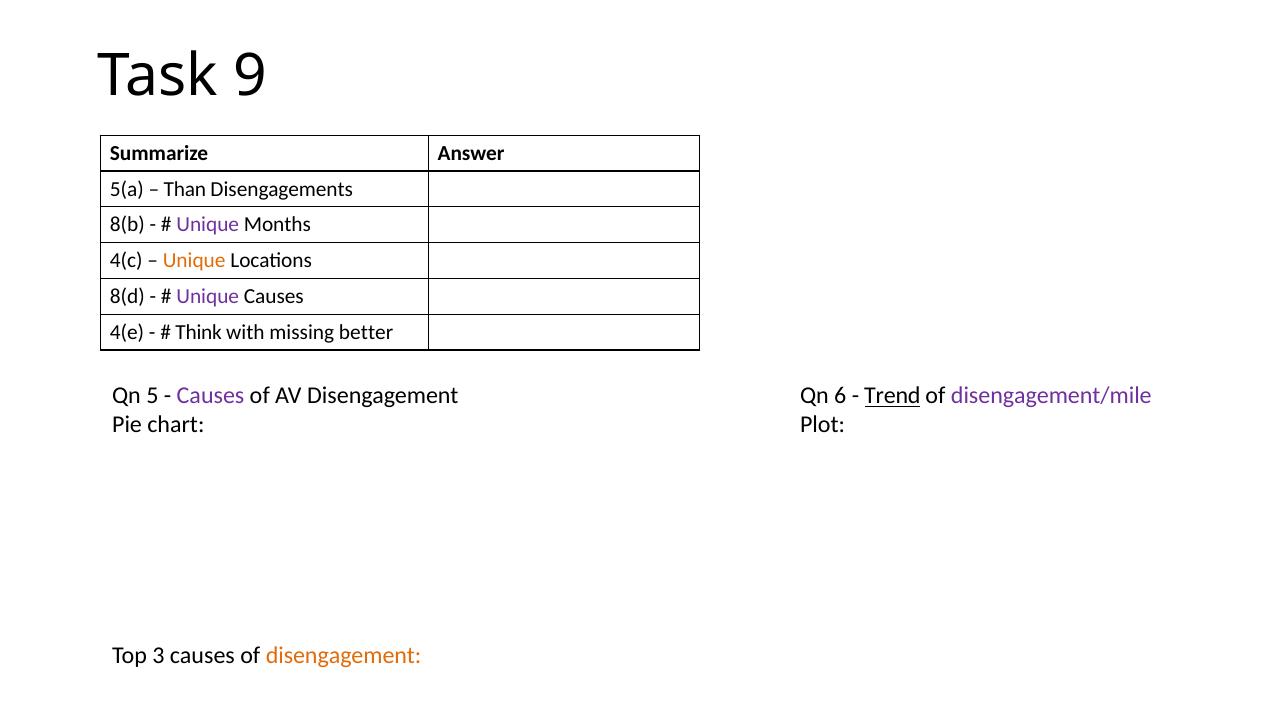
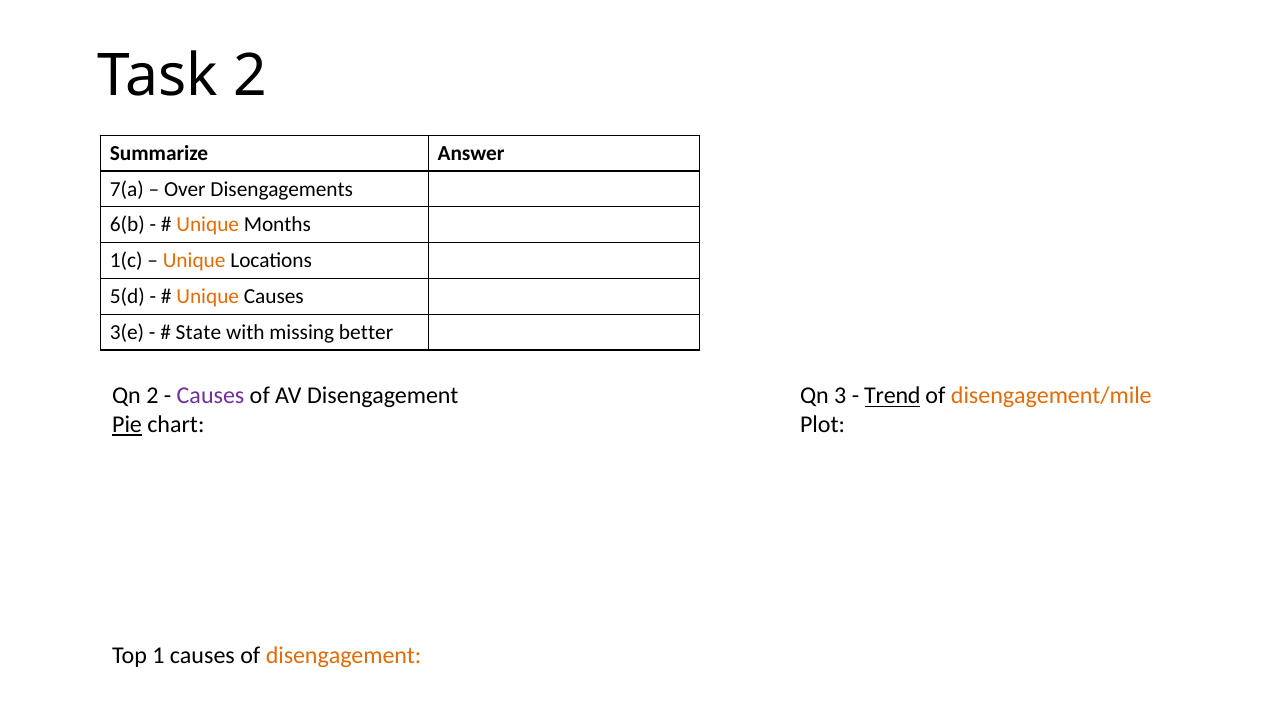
Task 9: 9 -> 2 (250, 76)
5(a: 5(a -> 7(a (127, 189)
Than: Than -> Over (185, 189)
8(b: 8(b -> 6(b (127, 225)
Unique colour: purple -> orange (208, 225)
4(c: 4(c -> 1(c (126, 261)
8(d: 8(d -> 5(d (127, 296)
Unique colour: purple -> orange (208, 296)
4(e: 4(e -> 3(e (127, 332)
Think: Think -> State (198, 332)
Qn 5: 5 -> 2 (152, 396)
6: 6 -> 3 (840, 396)
disengagement/mile colour: purple -> orange (1051, 396)
Pie underline: none -> present (127, 425)
3: 3 -> 1 (158, 656)
